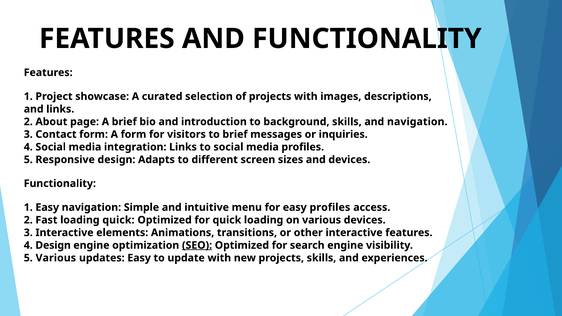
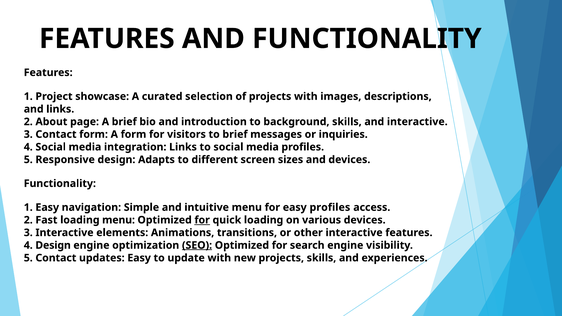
and navigation: navigation -> interactive (417, 122)
loading quick: quick -> menu (119, 220)
for underline: none -> present (202, 220)
5 Various: Various -> Contact (56, 258)
